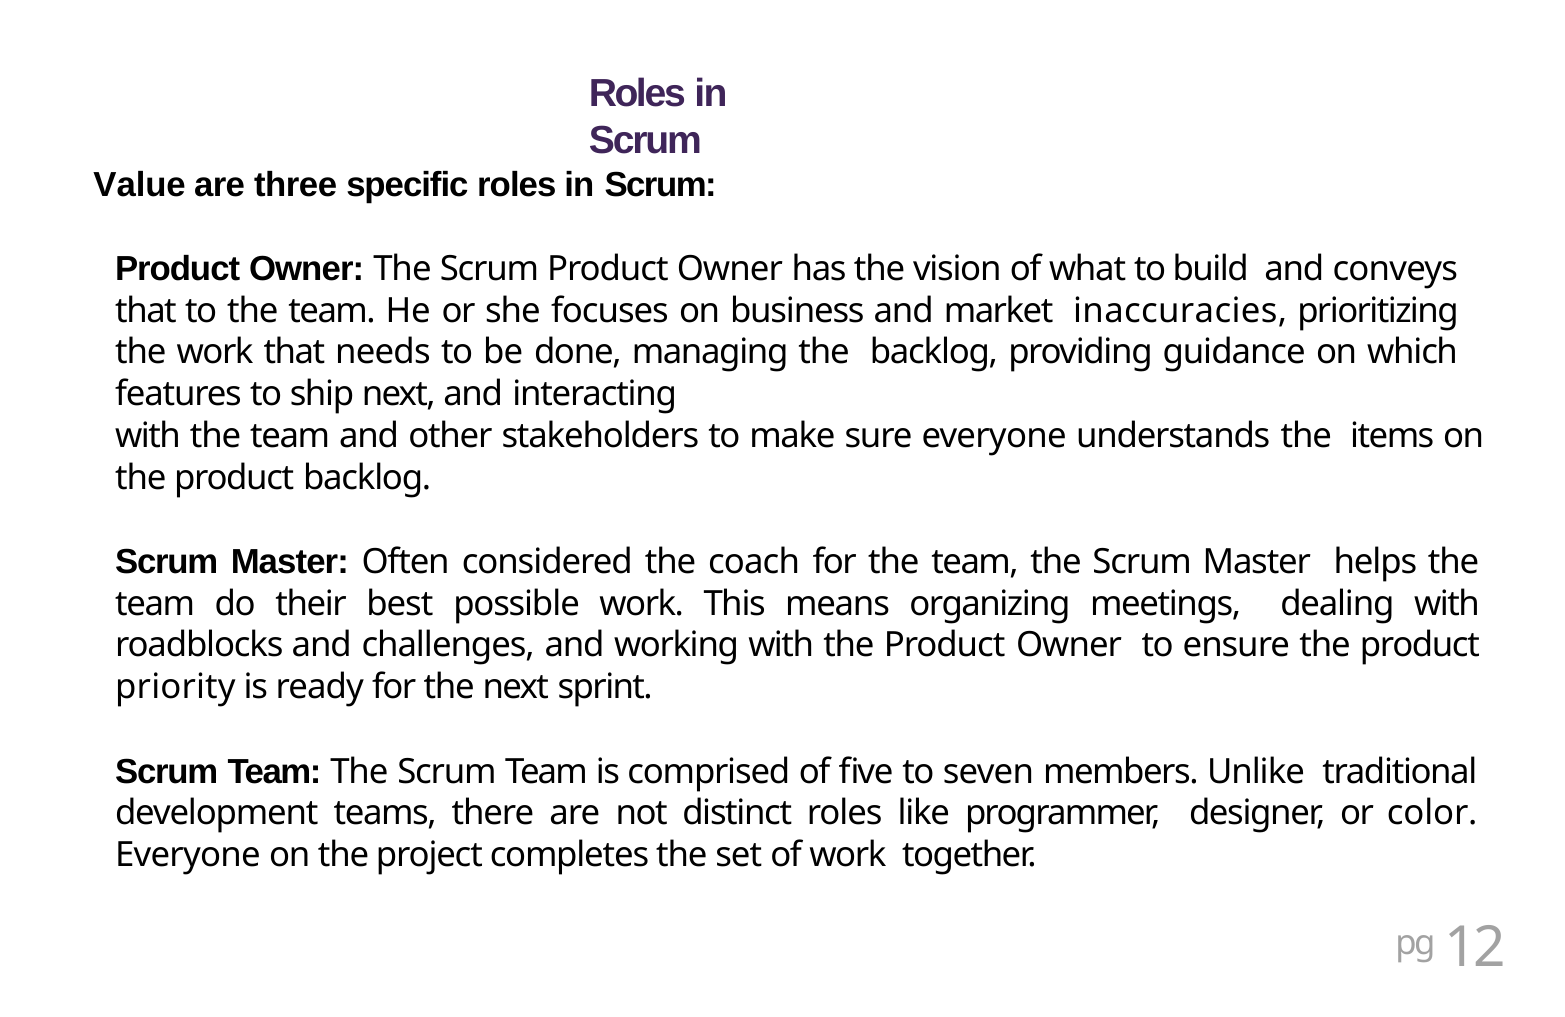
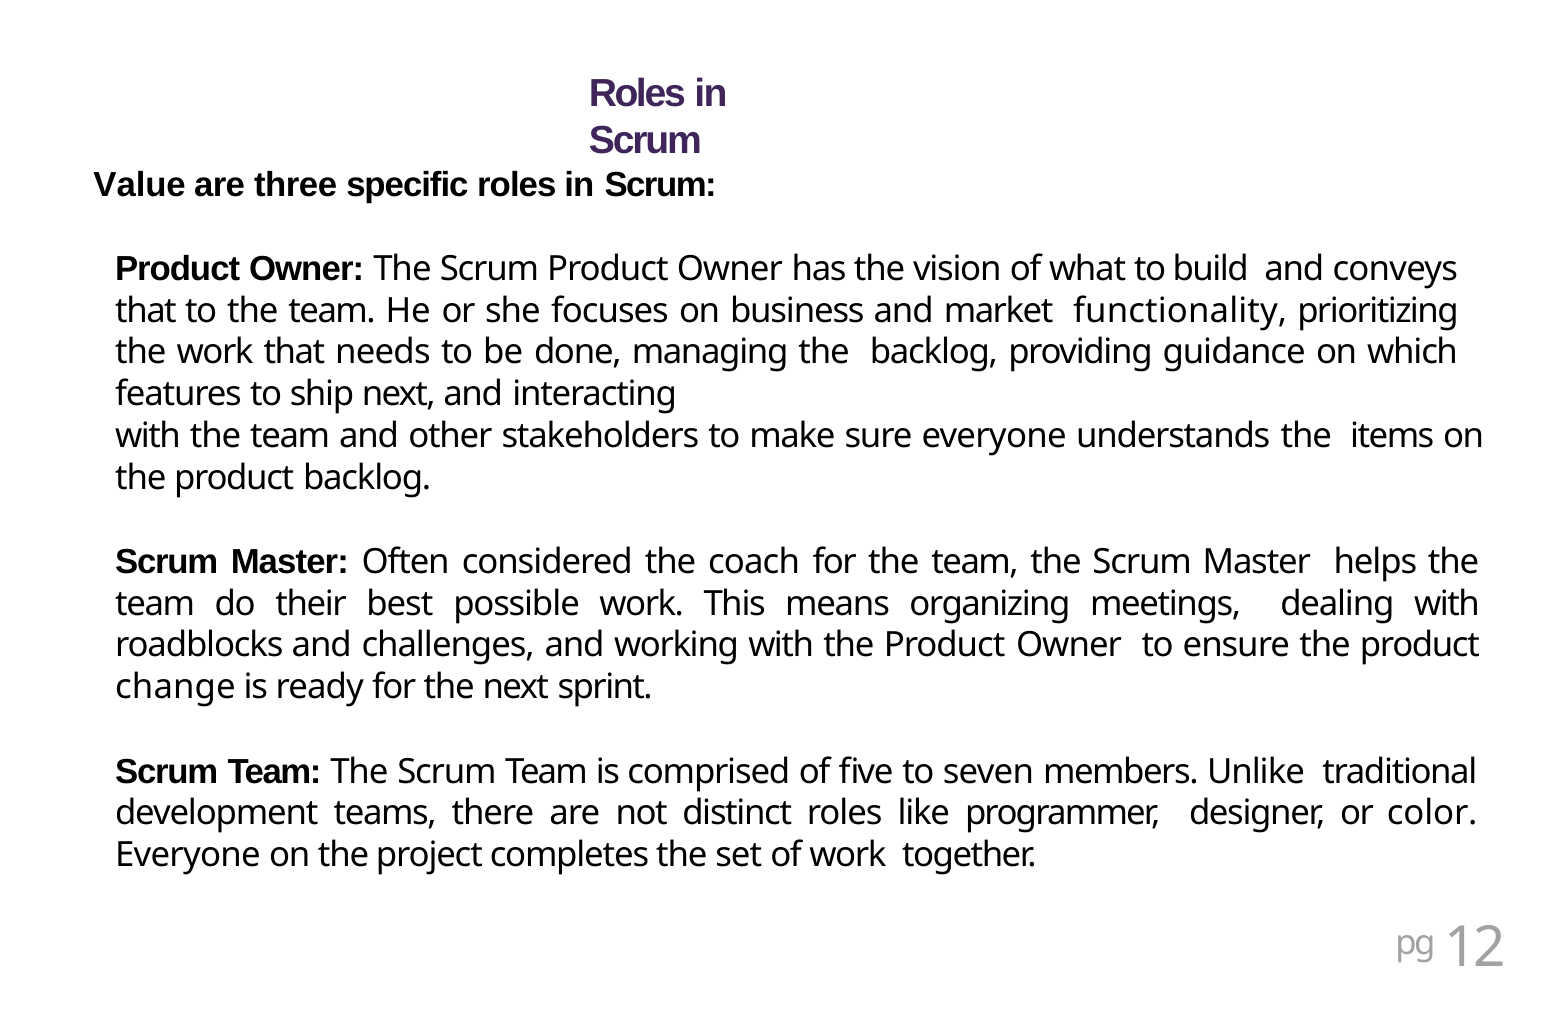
inaccuracies: inaccuracies -> functionality (1180, 311)
priority: priority -> change (175, 687)
